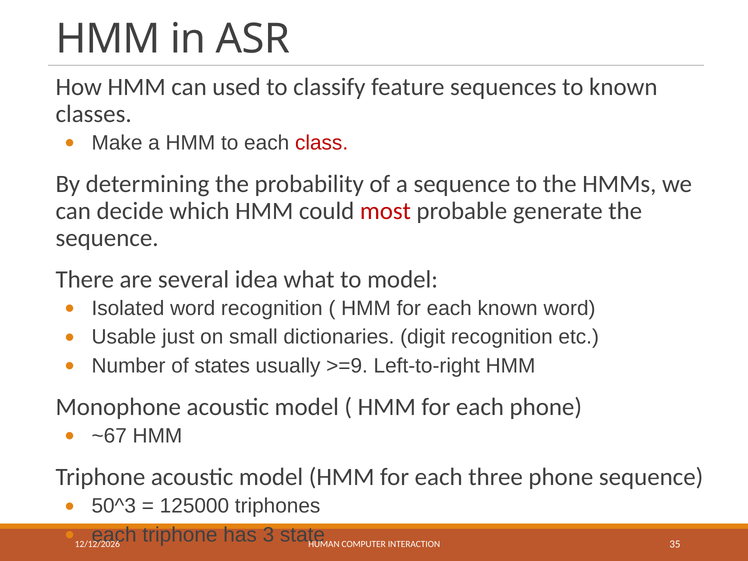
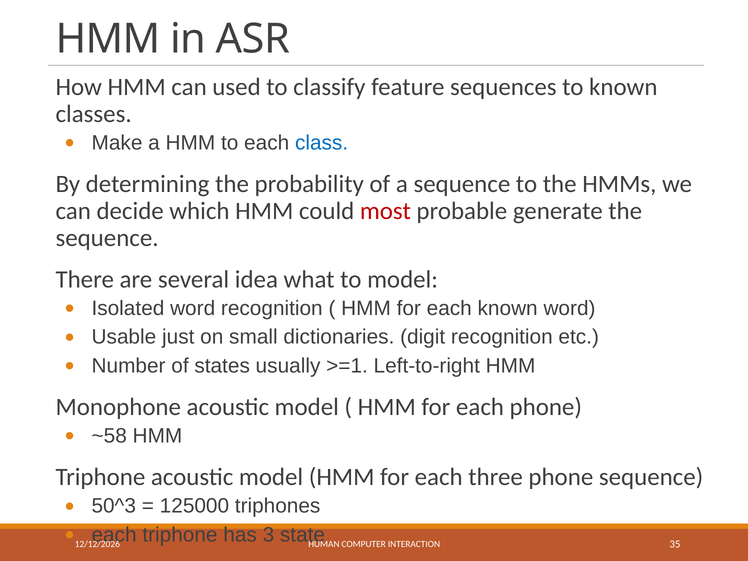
class colour: red -> blue (322, 143)
>=9: >=9 -> >=1 (347, 366)
~67: ~67 -> ~58 (109, 436)
